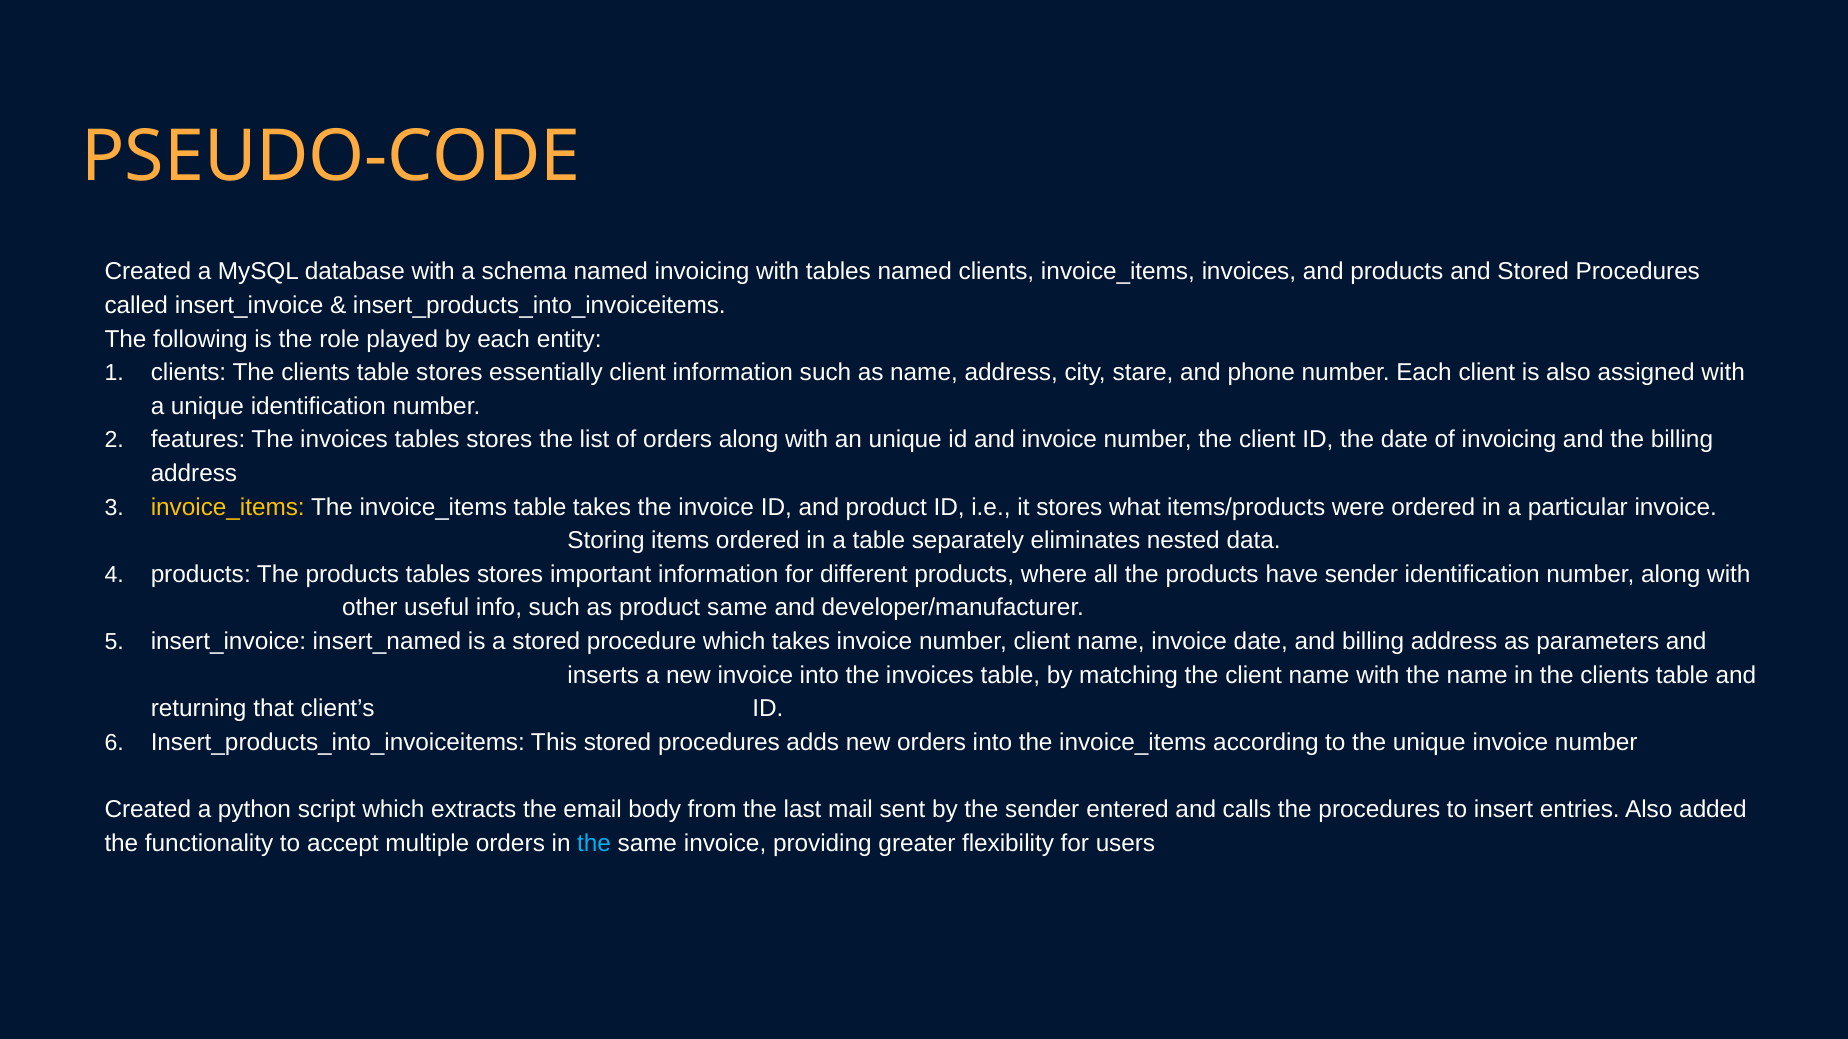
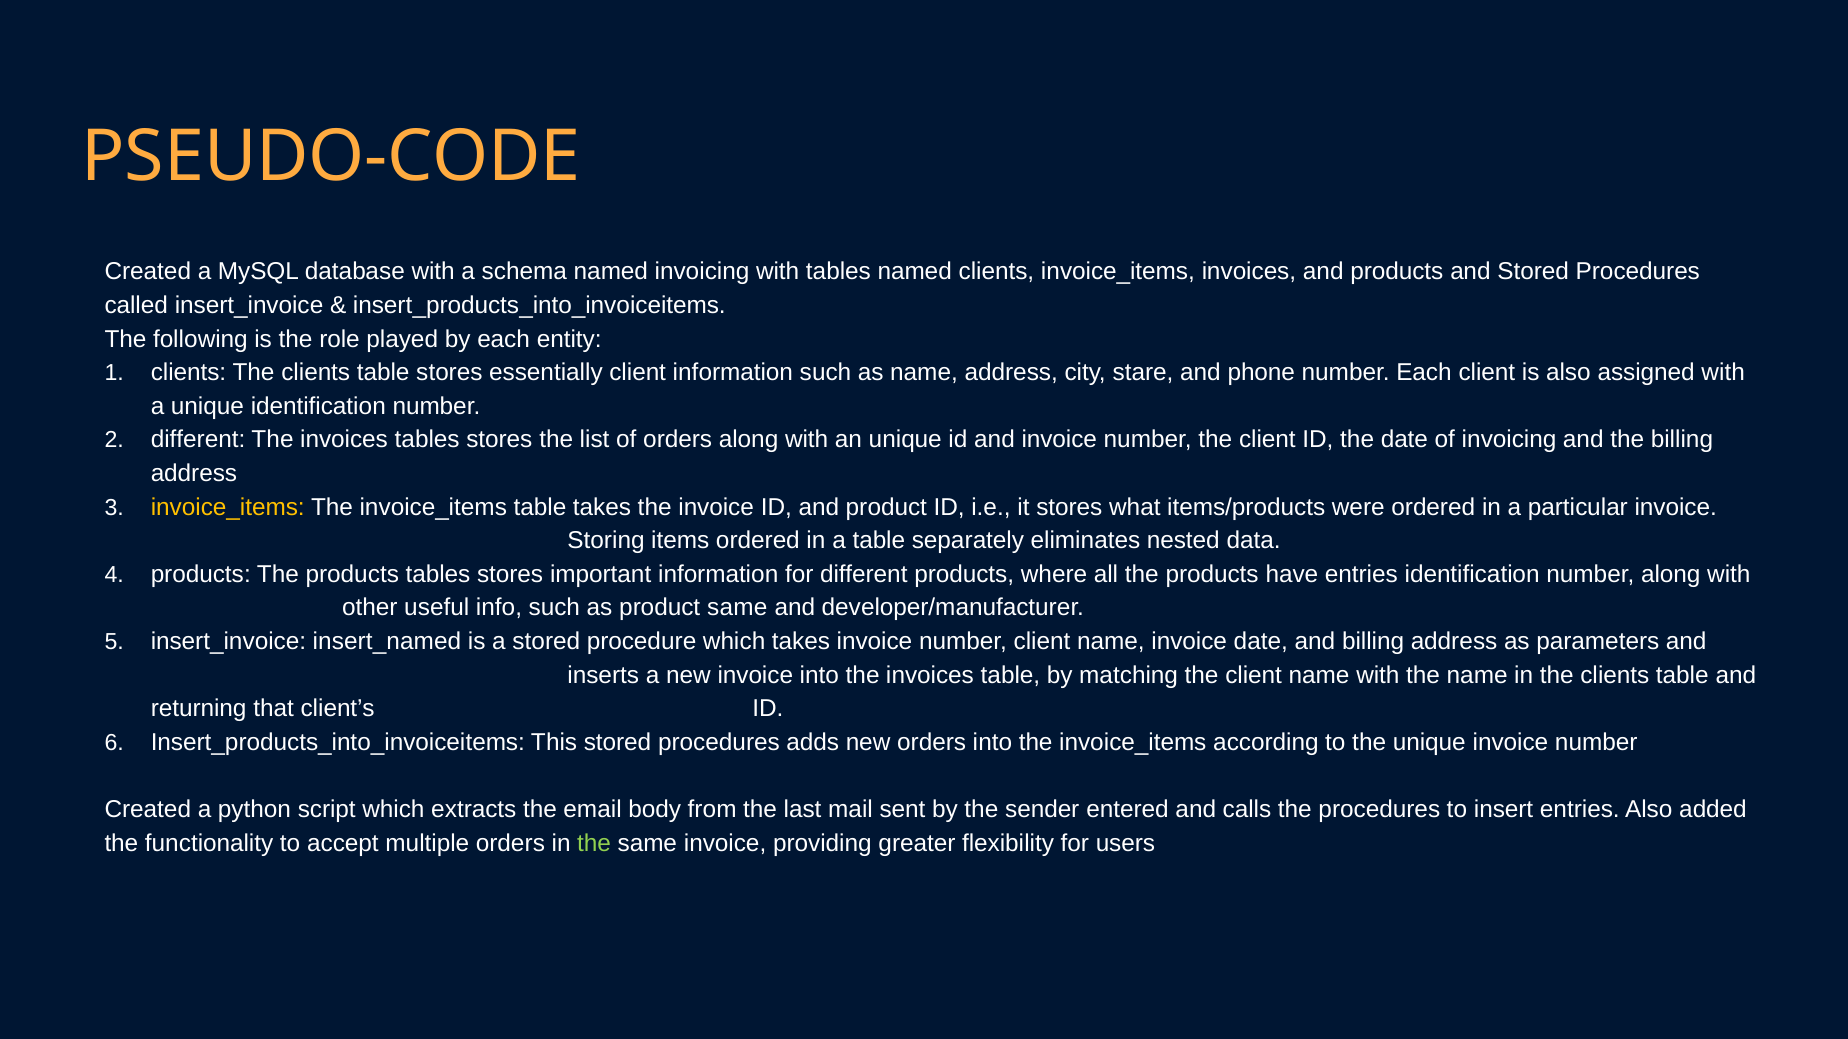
features: features -> different (198, 440)
have sender: sender -> entries (1361, 575)
the colour: light blue -> light green (594, 843)
